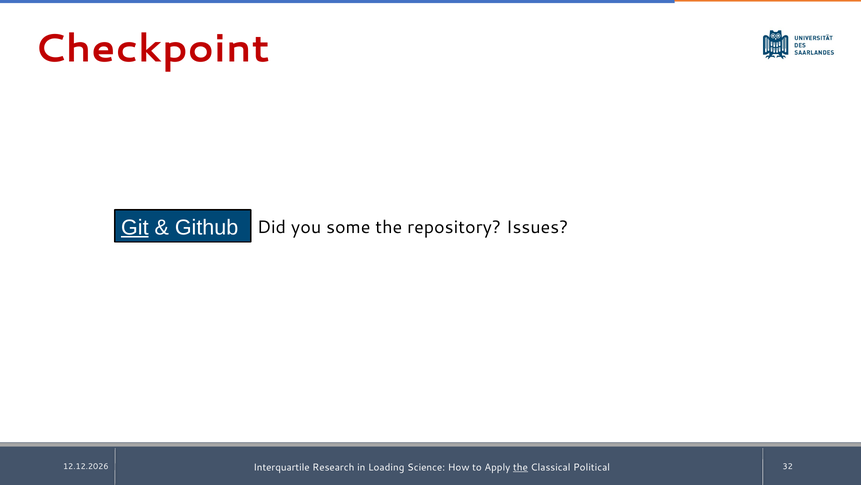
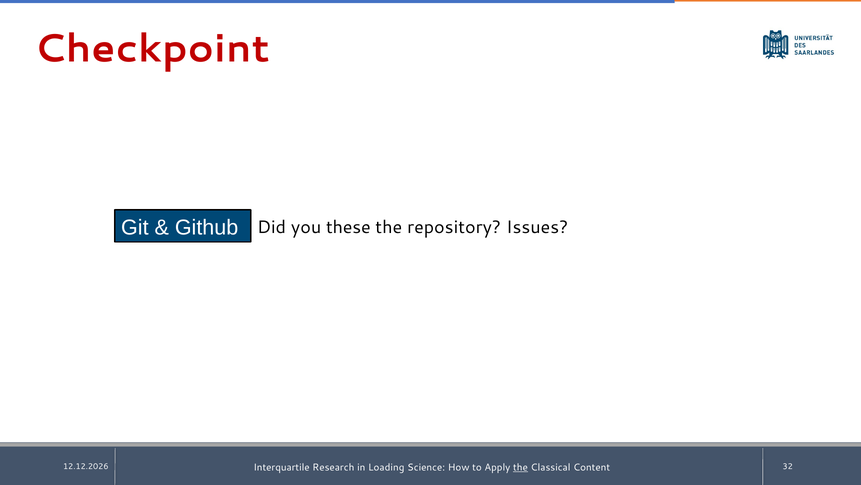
Git underline: present -> none (135, 227)
some: some -> these (348, 227)
Political: Political -> Content (592, 467)
